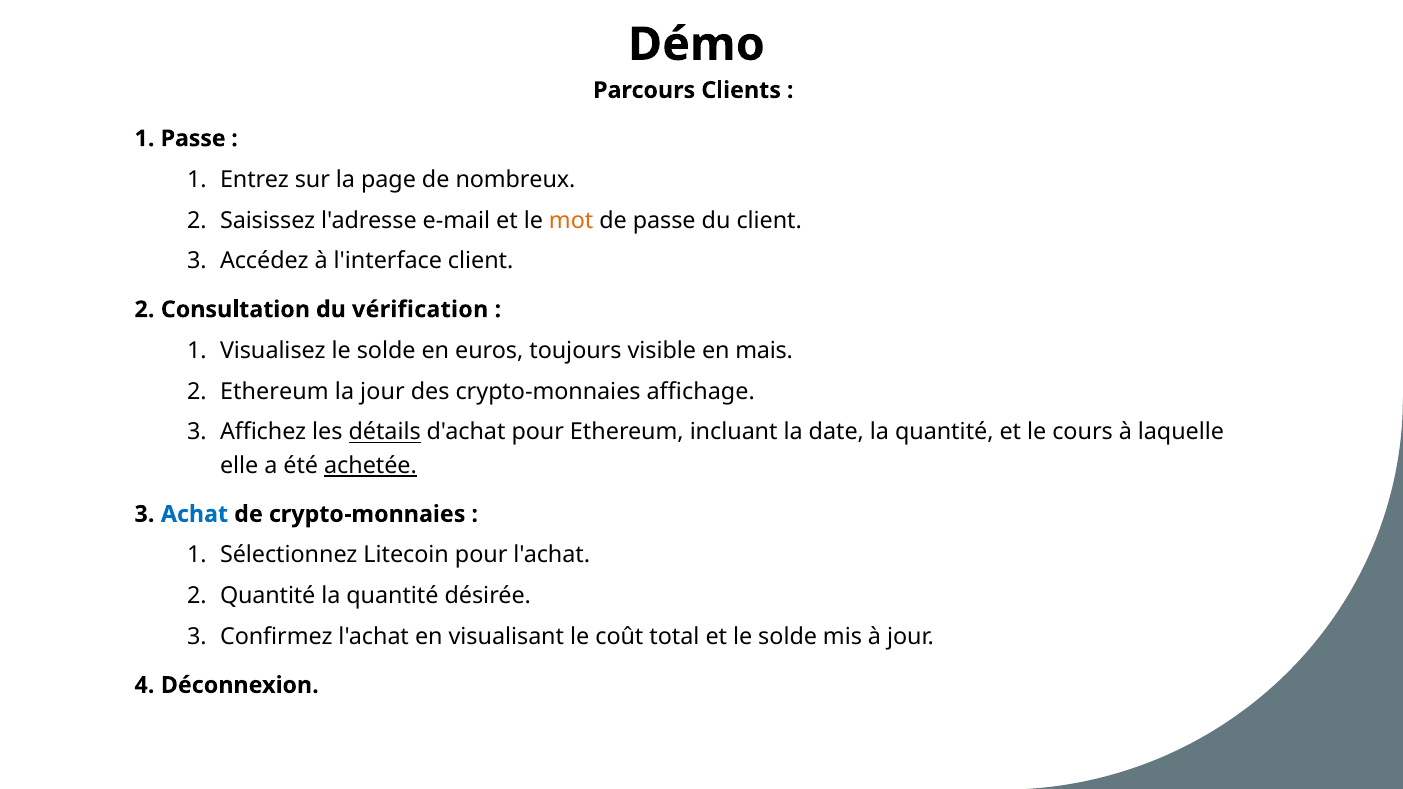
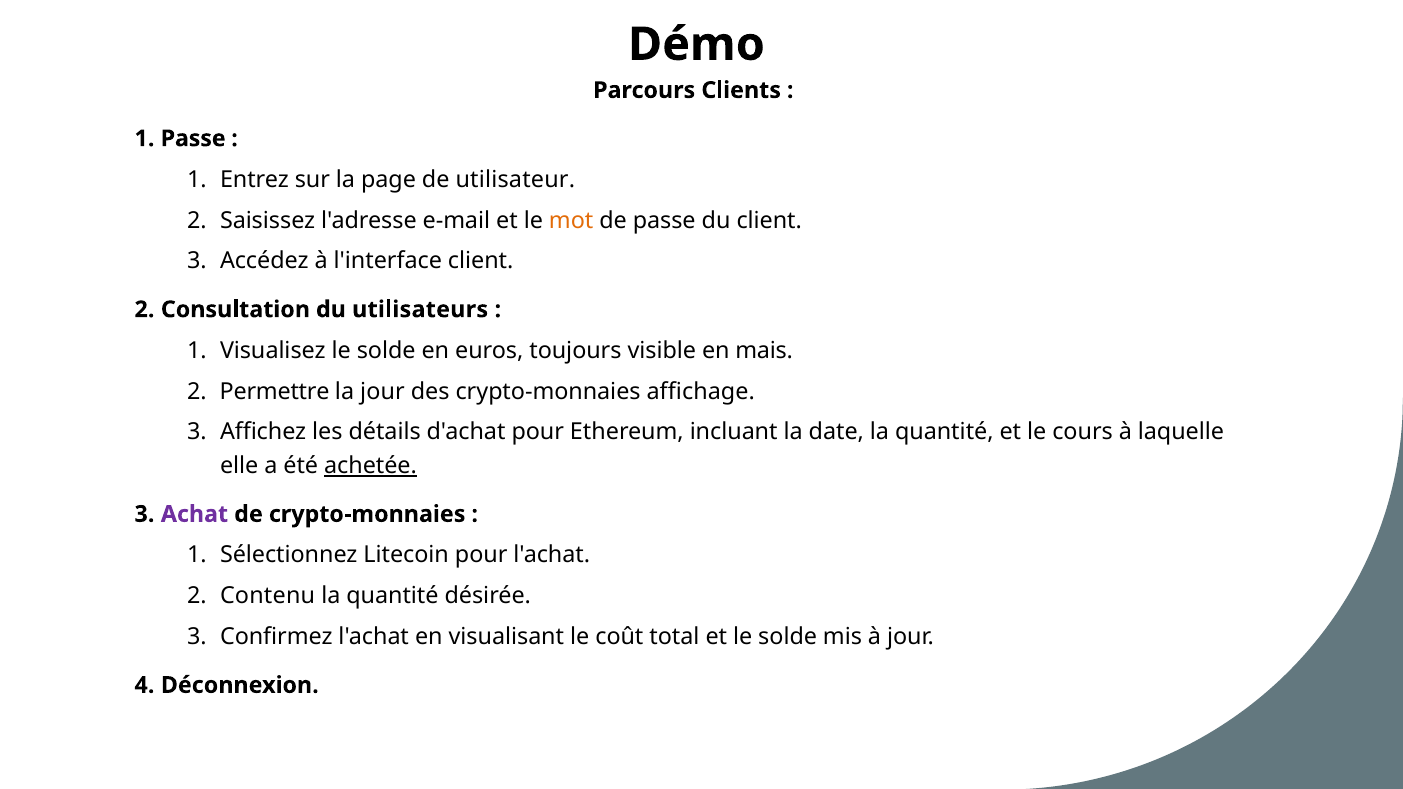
nombreux: nombreux -> utilisateur (515, 179)
vérification: vérification -> utilisateurs (420, 310)
Ethereum: Ethereum -> Permettre (275, 391)
détails underline: present -> none (385, 432)
Achat colour: blue -> purple (194, 514)
Quantité: Quantité -> Contenu (268, 596)
